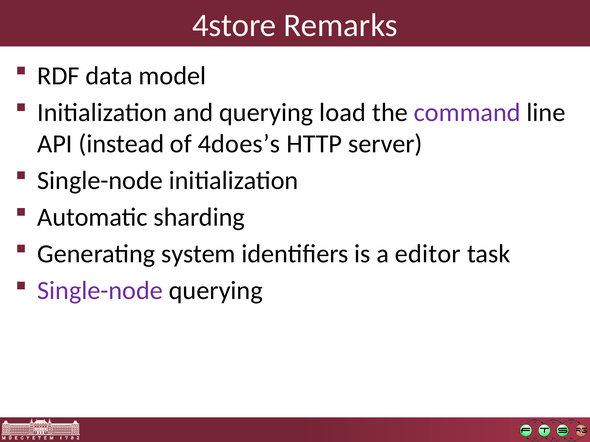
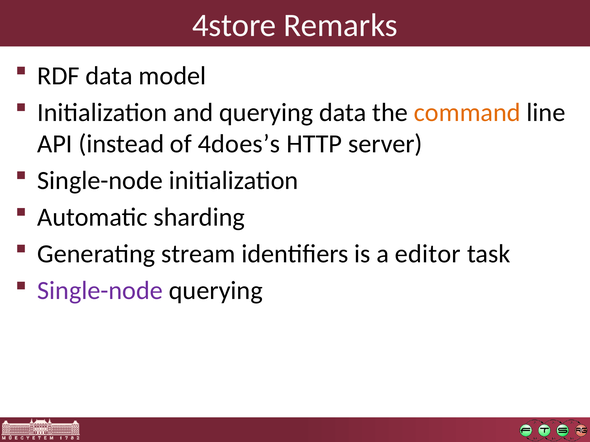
querying load: load -> data (343, 113)
command colour: purple -> orange (467, 113)
system: system -> stream (198, 254)
